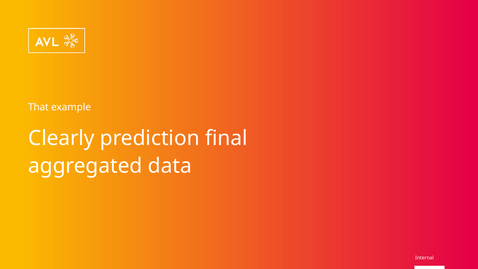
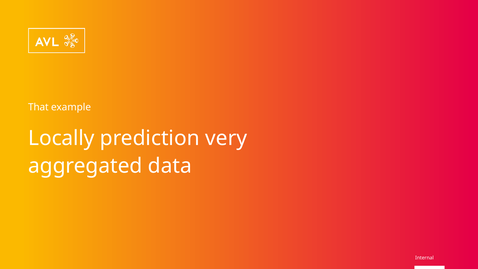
Clearly: Clearly -> Locally (61, 138)
final: final -> very (226, 138)
